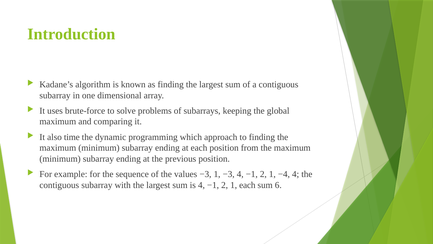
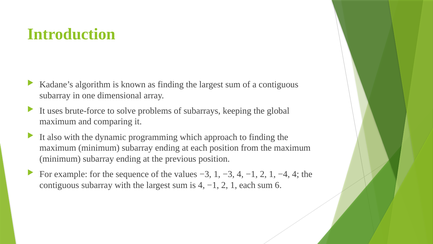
also time: time -> with (72, 137)
